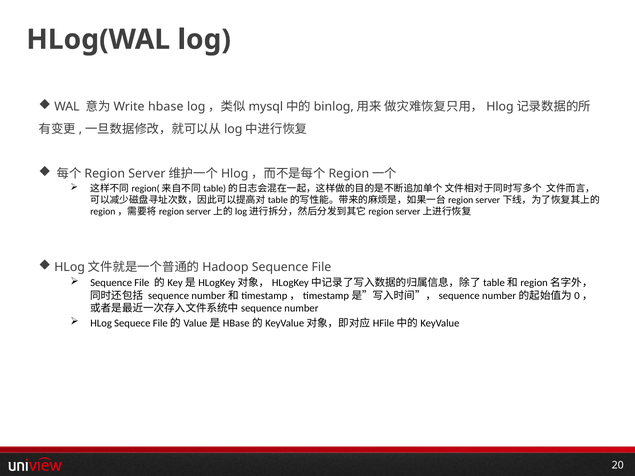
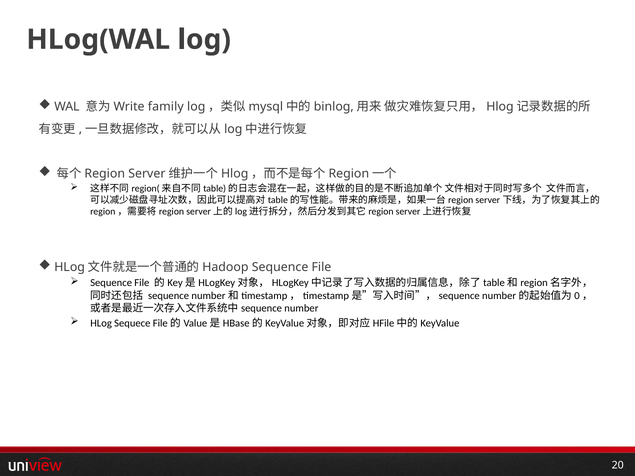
hbase: hbase -> family (166, 107)
